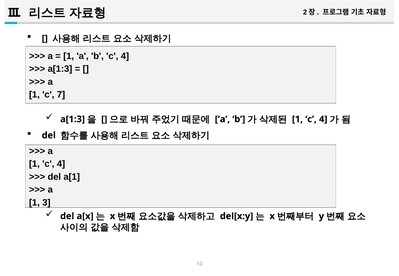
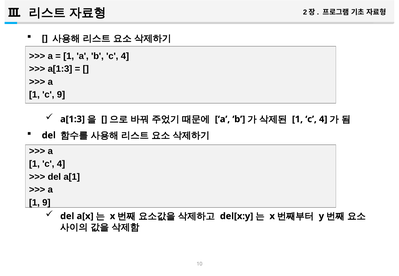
c 7: 7 -> 9 (61, 95)
1 3: 3 -> 9 (46, 203)
